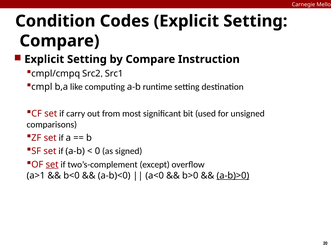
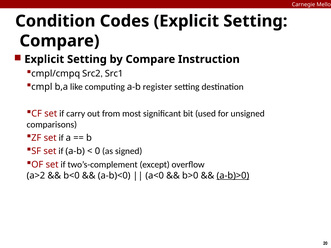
runtime: runtime -> register (157, 87)
set underline: present -> none (52, 165)
a>1: a>1 -> a>2 (36, 176)
